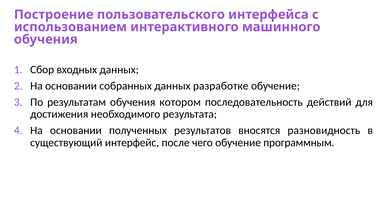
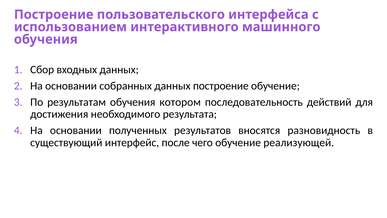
данных разработке: разработке -> построение (221, 86)
программным: программным -> реализующей (299, 143)
